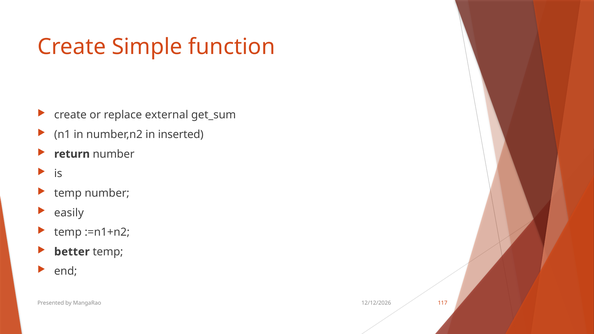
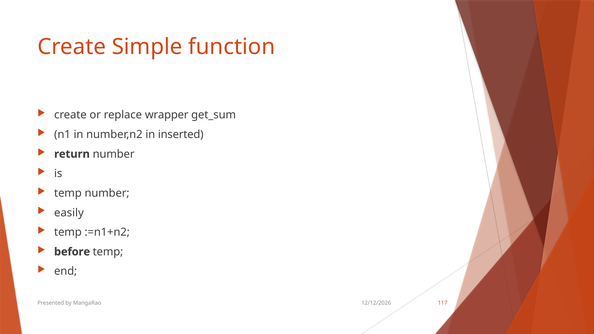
external: external -> wrapper (167, 115)
better: better -> before (72, 252)
